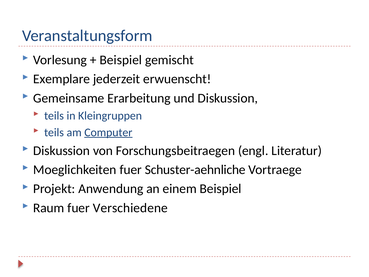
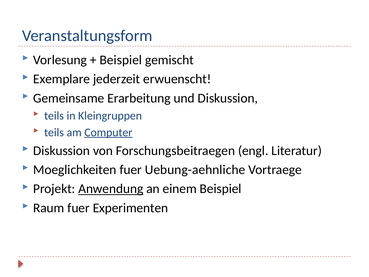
Schuster-aehnliche: Schuster-aehnliche -> Uebung-aehnliche (195, 170)
Anwendung underline: none -> present (111, 189)
Verschiedene: Verschiedene -> Experimenten (130, 208)
